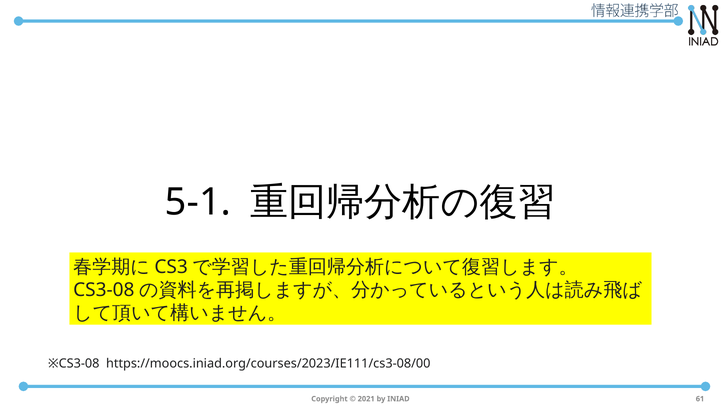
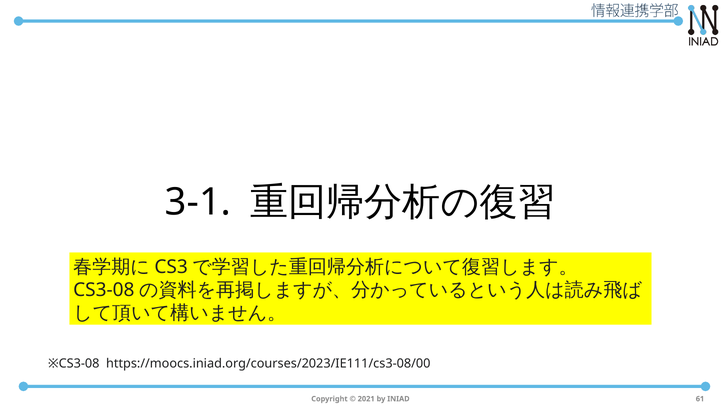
5-1: 5-1 -> 3-1 (198, 202)
